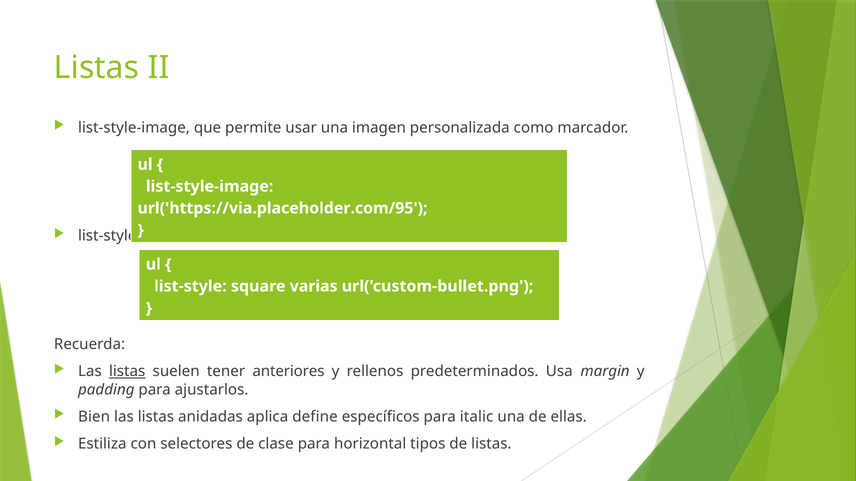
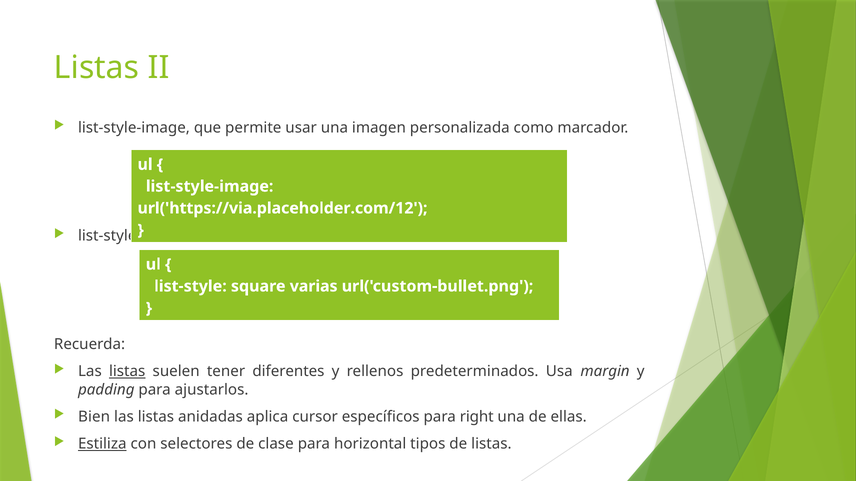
url('https://via.placeholder.com/95: url('https://via.placeholder.com/95 -> url('https://via.placeholder.com/12 (283, 208)
tener anteriores: anteriores -> diferentes (288, 372)
define: define -> cursor (315, 417)
italic: italic -> right (477, 417)
Estiliza underline: none -> present (102, 444)
